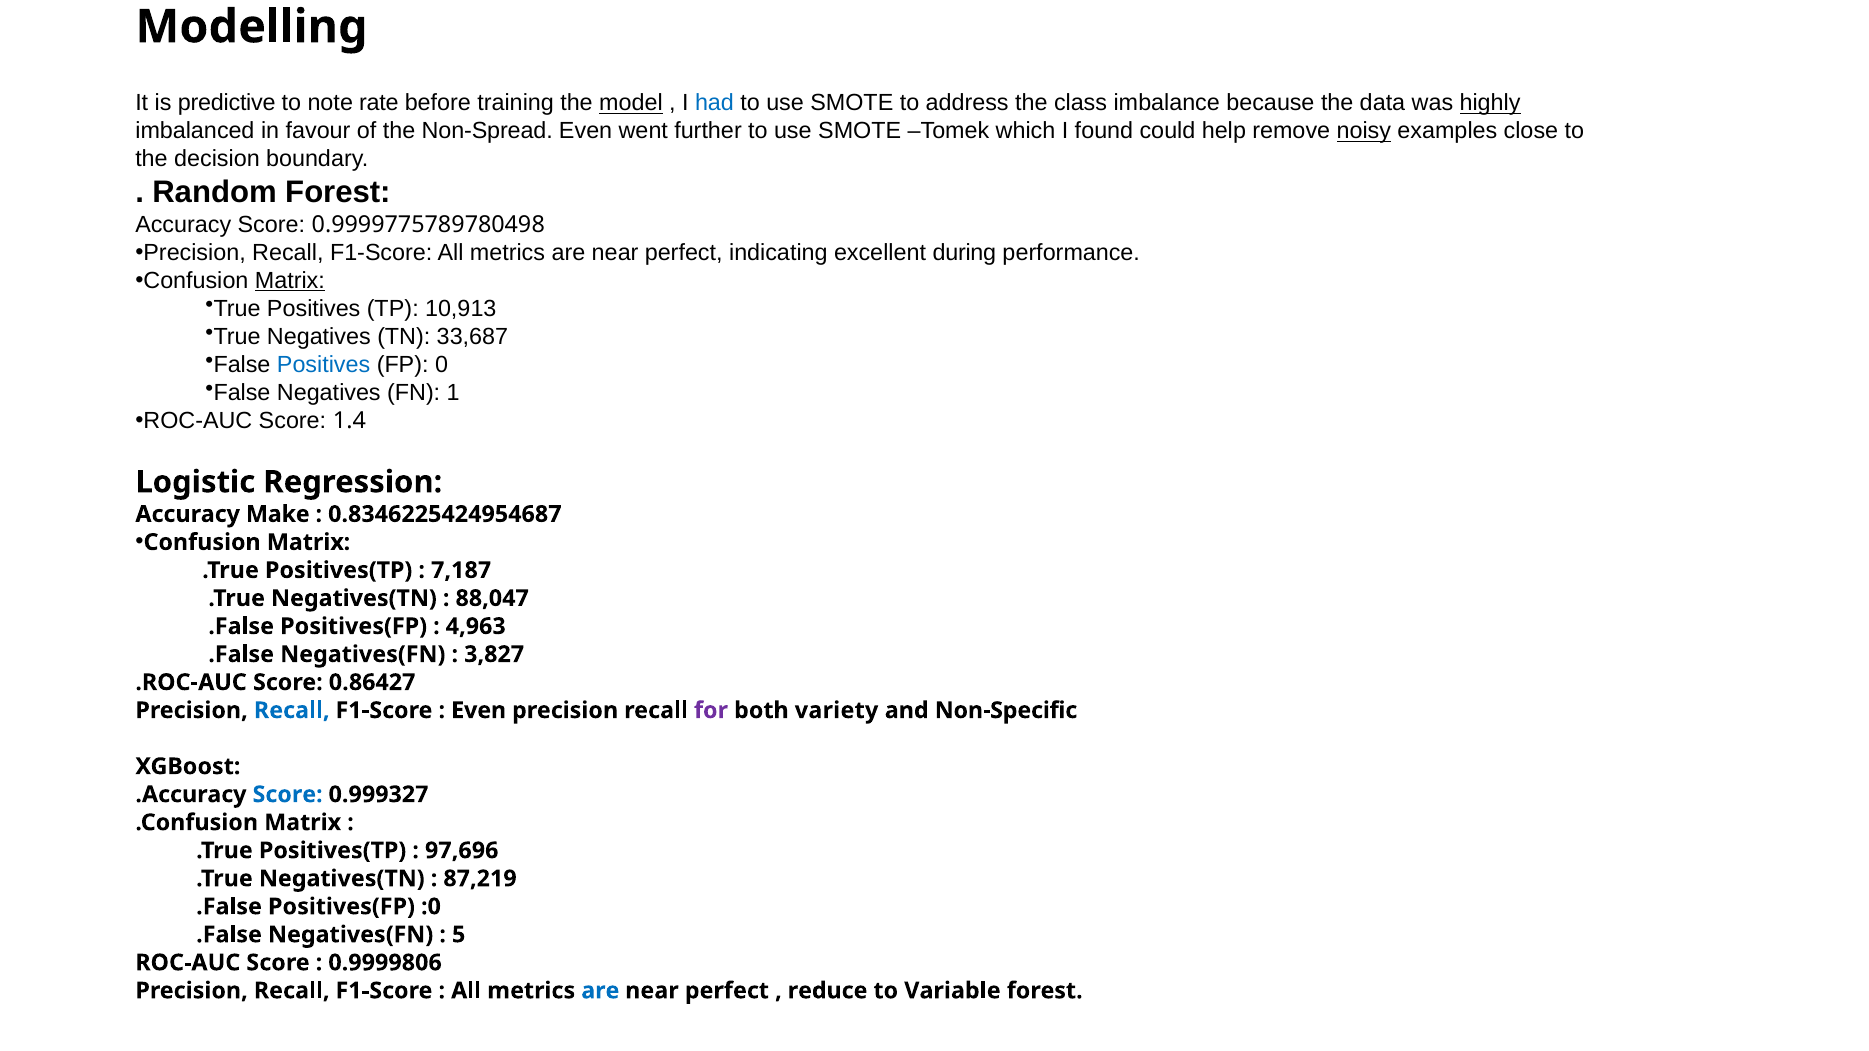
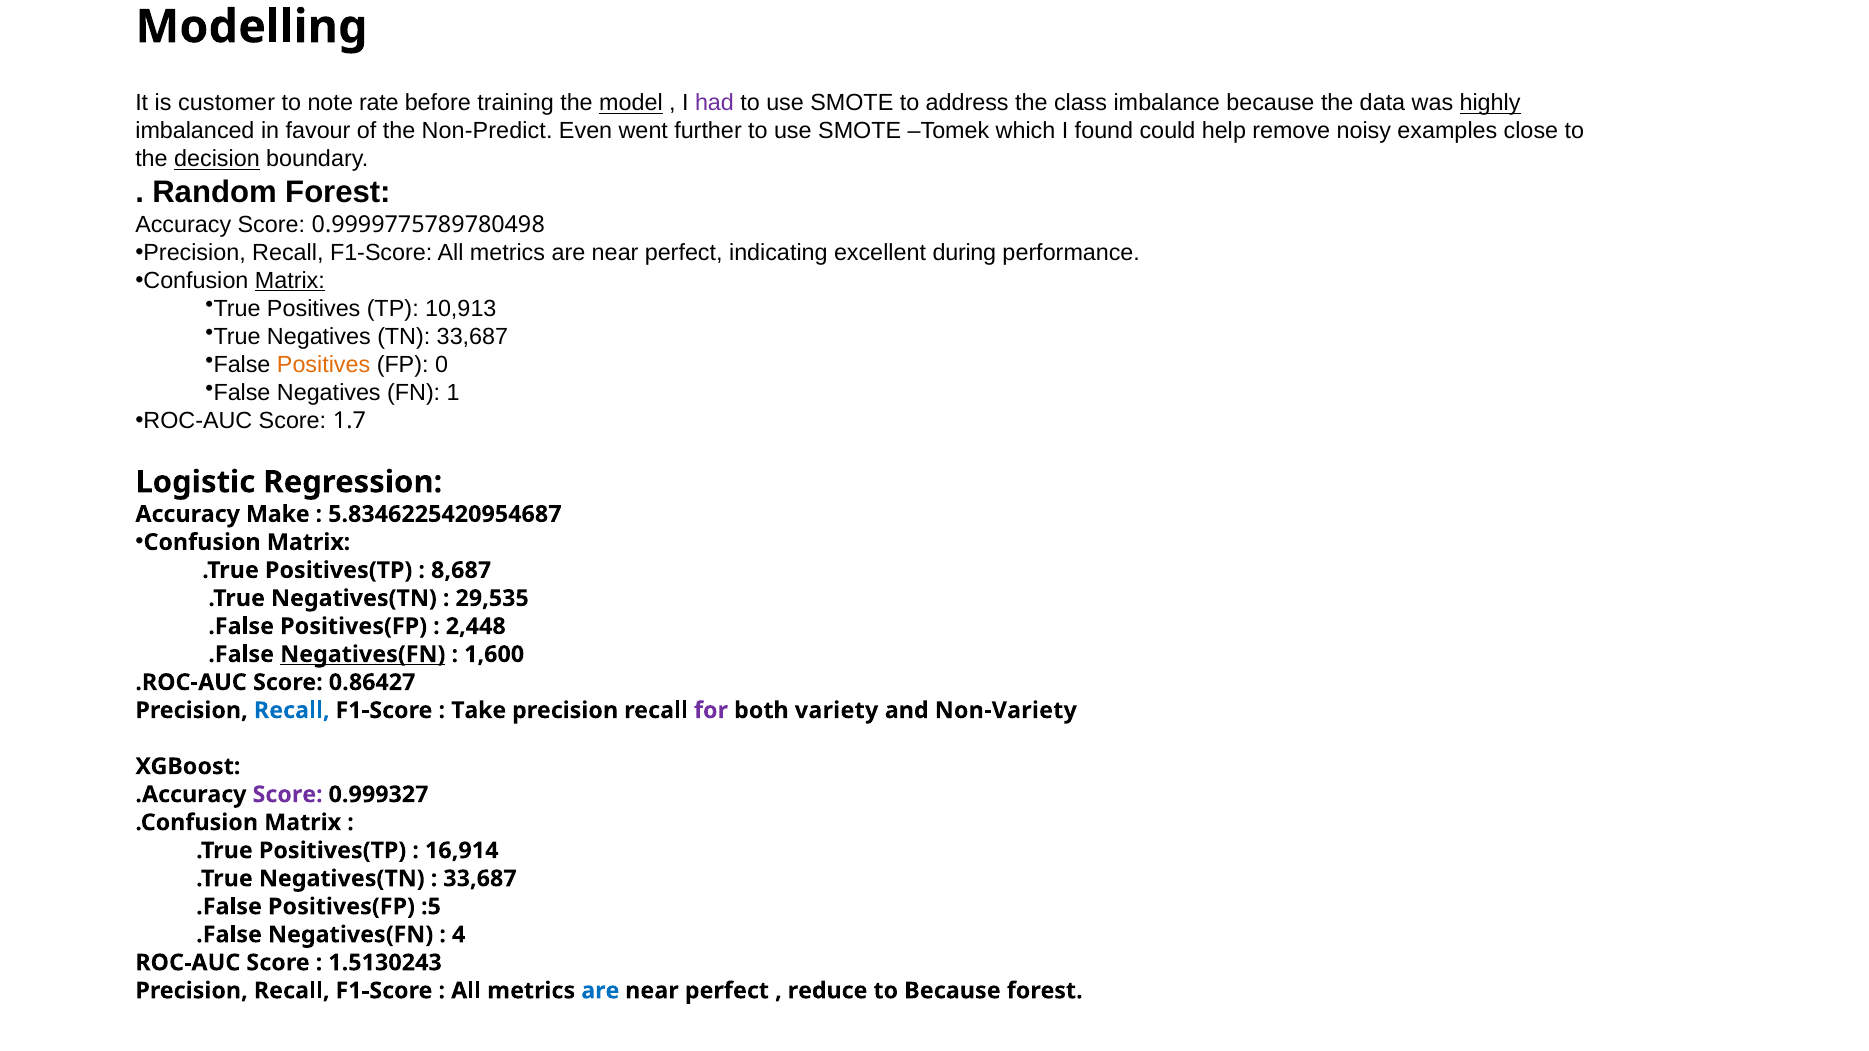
predictive: predictive -> customer (227, 103)
had colour: blue -> purple (714, 103)
Non-Spread: Non-Spread -> Non-Predict (487, 131)
noisy underline: present -> none (1364, 131)
decision underline: none -> present (217, 159)
Positives colour: blue -> orange (324, 365)
1.4: 1.4 -> 1.7 (349, 421)
0.8346225424954687: 0.8346225424954687 -> 5.8346225420954687 (445, 514)
7,187: 7,187 -> 8,687 (461, 570)
88,047: 88,047 -> 29,535 (492, 598)
4,963: 4,963 -> 2,448 (476, 626)
Negatives(FN underline: none -> present (363, 655)
3,827: 3,827 -> 1,600 (494, 655)
Even: Even -> Take (479, 711)
Non-Specific: Non-Specific -> Non-Variety (1006, 711)
Score colour: blue -> purple (288, 795)
97,696: 97,696 -> 16,914 (462, 851)
87,219: 87,219 -> 33,687 (480, 879)
:0: :0 -> :5 (431, 907)
5: 5 -> 4 (459, 935)
0.9999806: 0.9999806 -> 1.5130243 (385, 963)
to Variable: Variable -> Because (952, 991)
